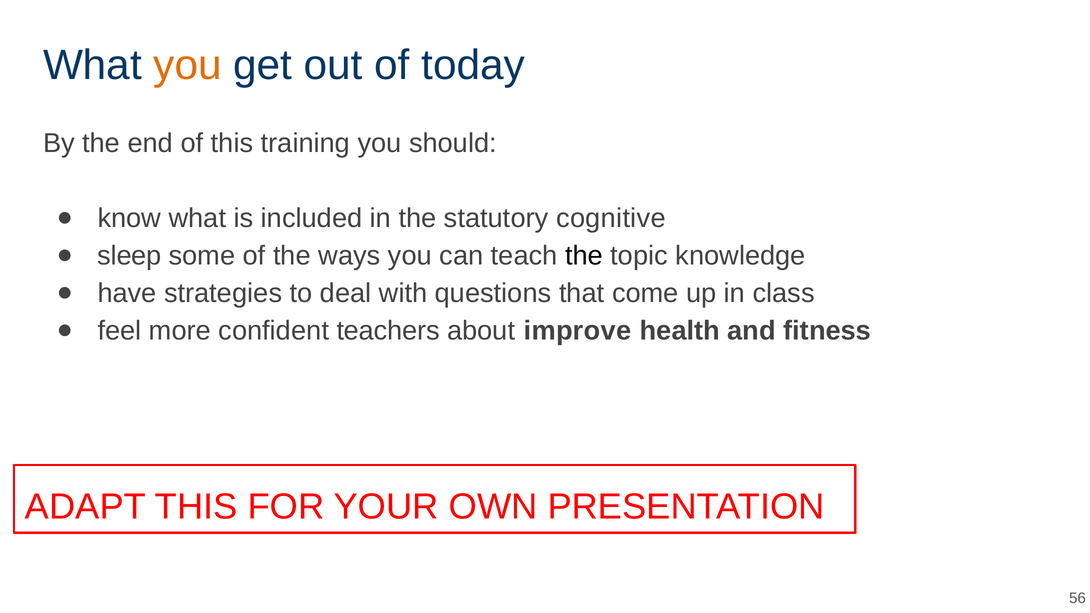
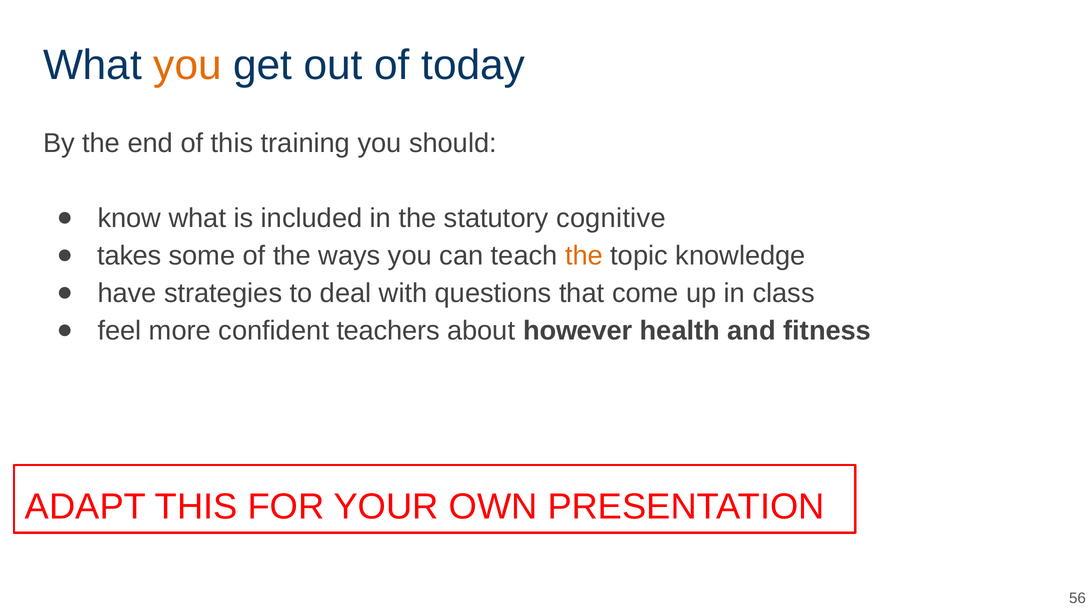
sleep: sleep -> takes (129, 256)
the colour: black -> orange (584, 256)
improve: improve -> however (578, 331)
